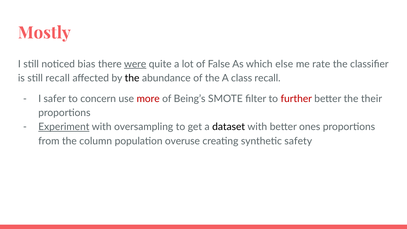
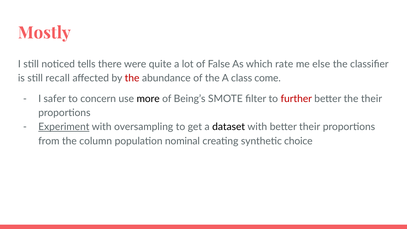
bias: bias -> tells (86, 64)
were underline: present -> none (135, 64)
else: else -> rate (284, 64)
rate: rate -> else (321, 64)
the colour: black -> red (132, 78)
class recall: recall -> come (268, 78)
more colour: red -> black (148, 99)
better ones: ones -> their (310, 127)
overuse: overuse -> nominal (182, 141)
safety: safety -> choice (298, 141)
